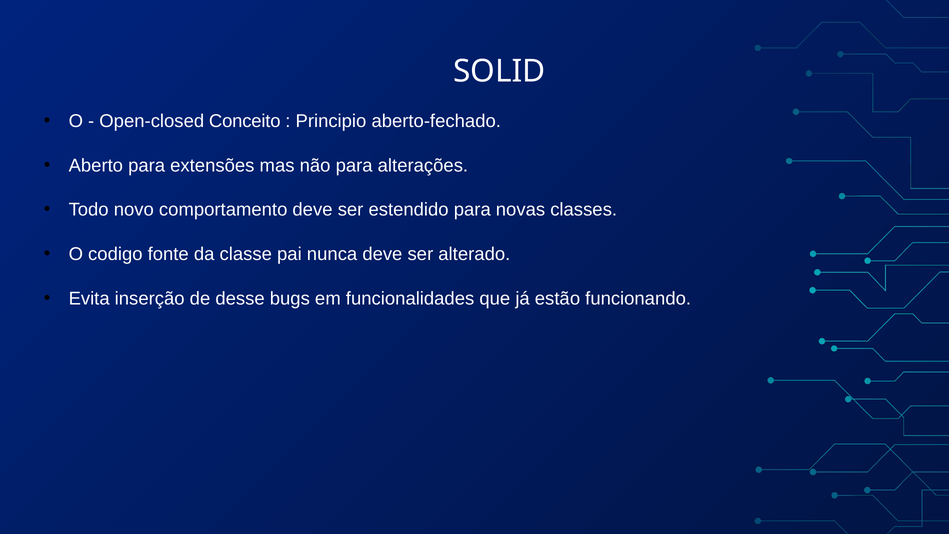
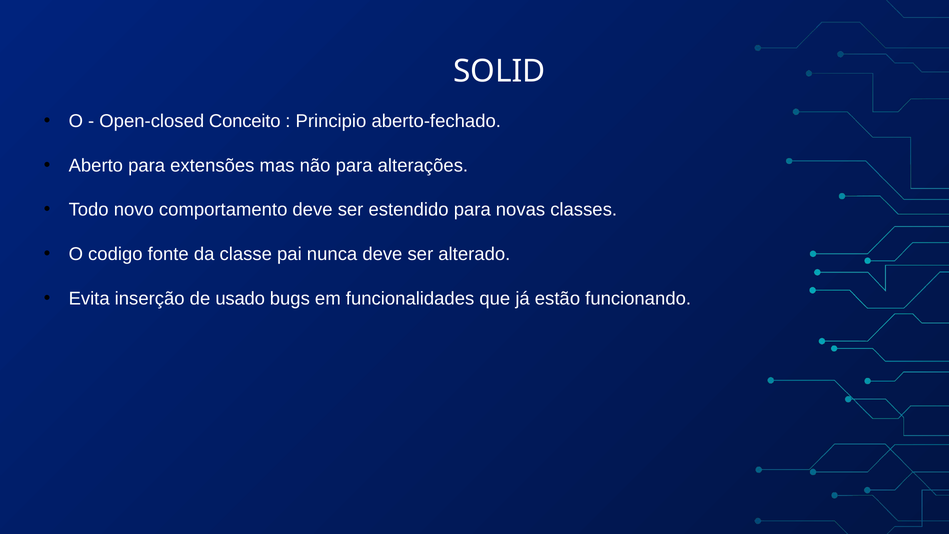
desse: desse -> usado (240, 298)
